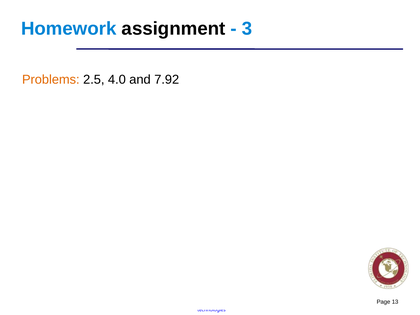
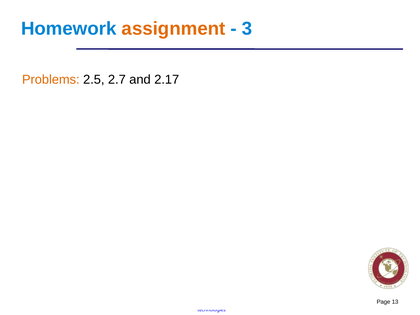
assignment colour: black -> orange (174, 29)
4.0: 4.0 -> 2.7 (117, 80)
7.92: 7.92 -> 2.17 (167, 80)
